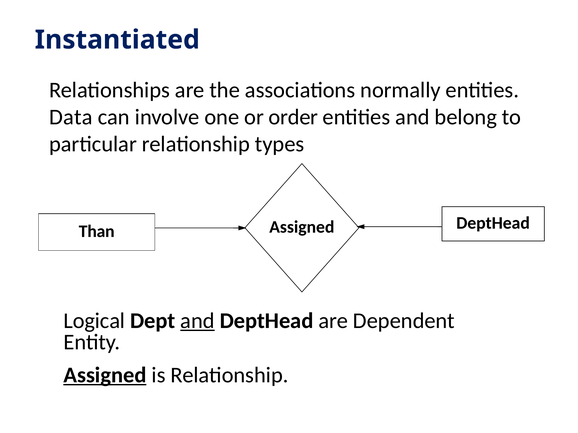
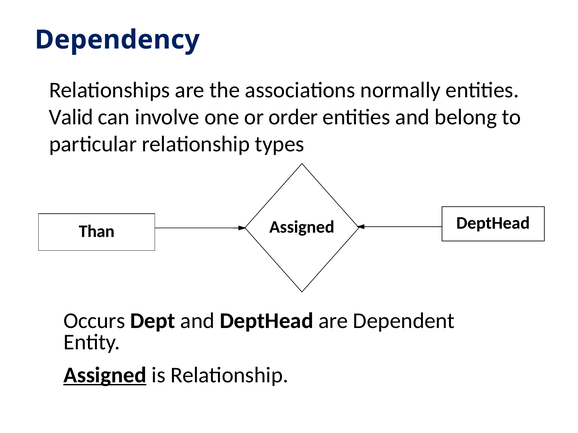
Instantiated: Instantiated -> Dependency (117, 40)
Data: Data -> Valid (71, 117)
Logical: Logical -> Occurs (94, 321)
and underline: present -> none (197, 321)
